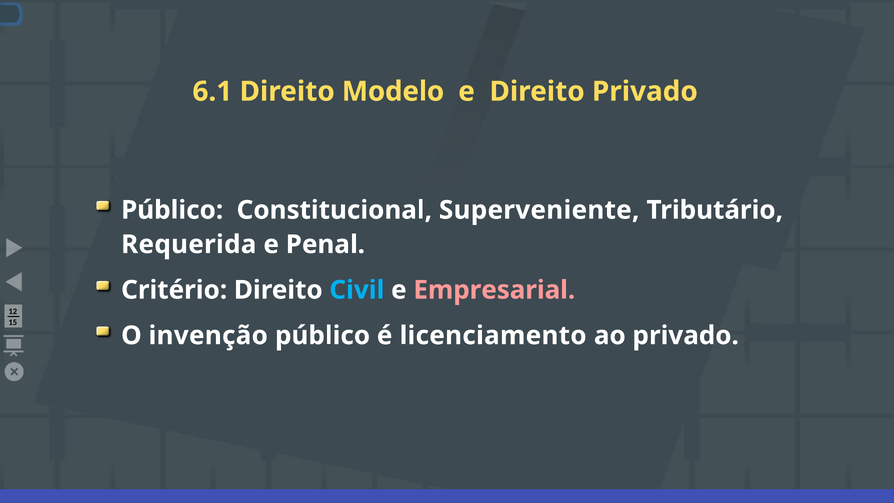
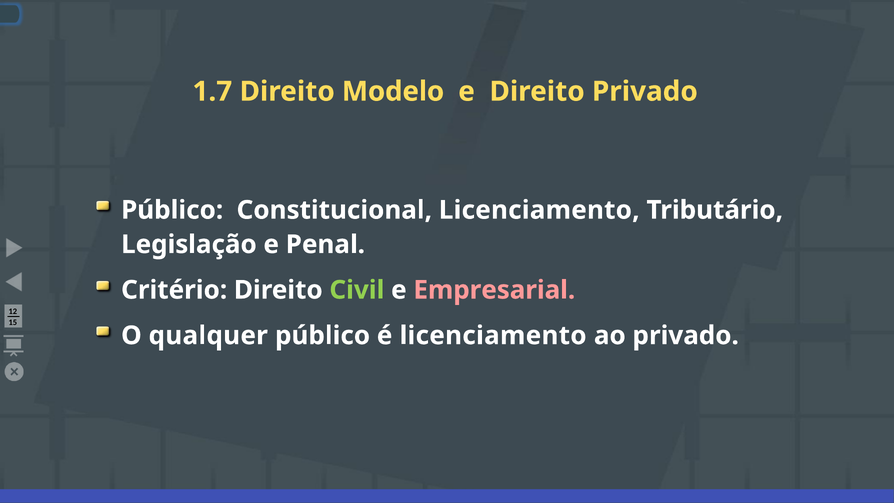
6.1: 6.1 -> 1.7 (212, 91)
Constitucional Superveniente: Superveniente -> Licenciamento (539, 210)
Requerida: Requerida -> Legislação (189, 244)
Civil colour: light blue -> light green (357, 290)
invenção: invenção -> qualquer (208, 335)
